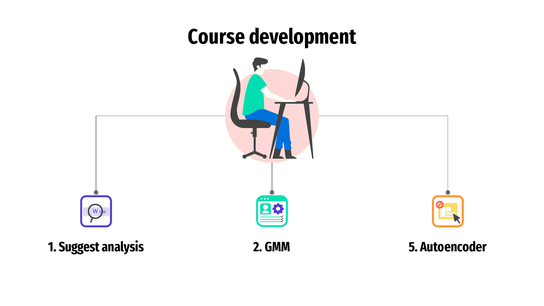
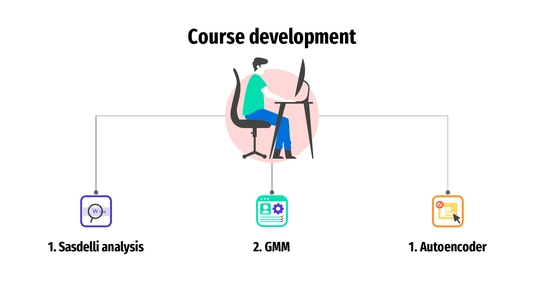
Suggest: Suggest -> Sasdelli (79, 247)
analysis 5: 5 -> 1 (413, 247)
